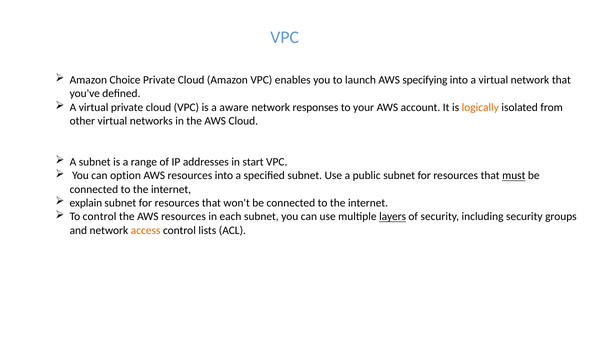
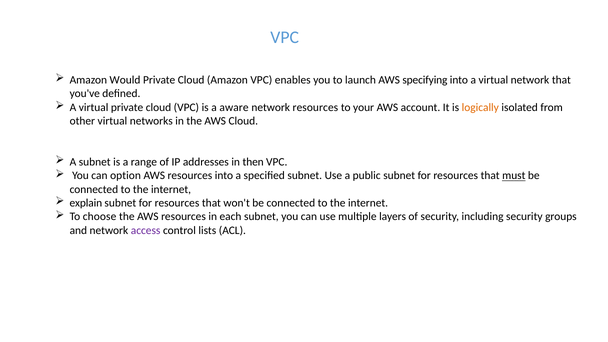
Choice: Choice -> Would (125, 80)
network responses: responses -> resources (315, 107)
start: start -> then (253, 162)
To control: control -> choose (100, 217)
layers underline: present -> none (393, 217)
access colour: orange -> purple (146, 230)
